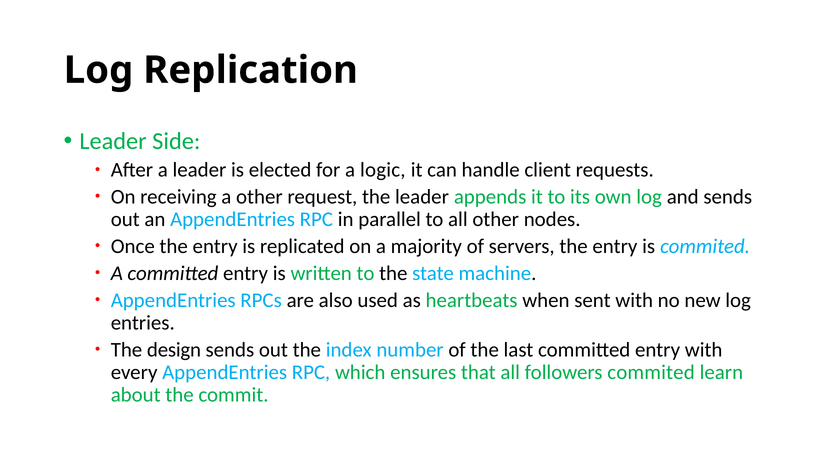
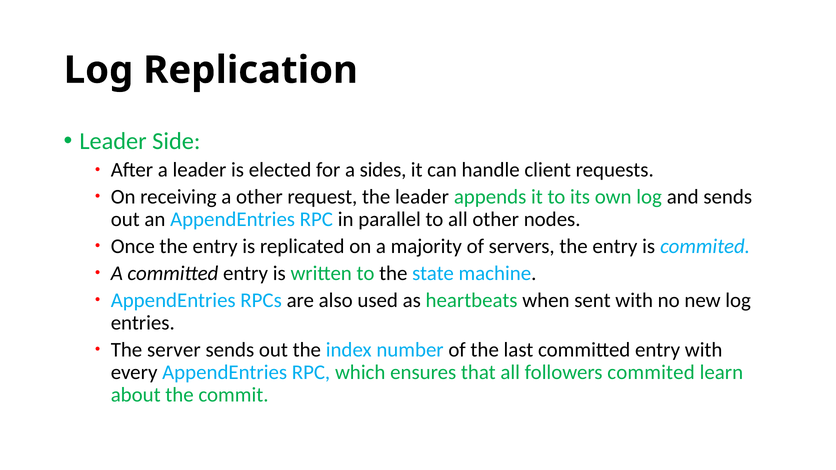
logic: logic -> sides (383, 170)
design: design -> server (174, 350)
